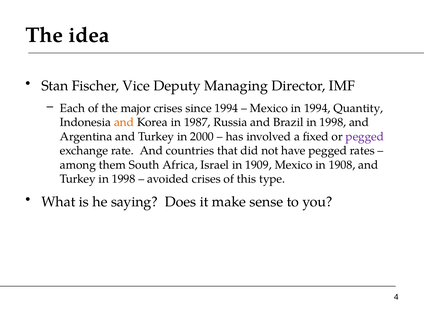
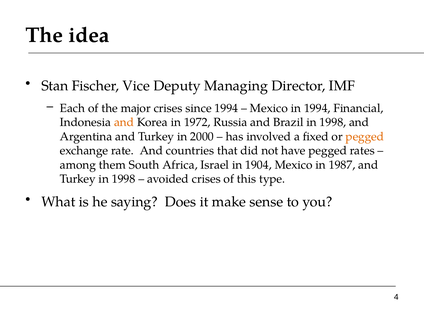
Quantity: Quantity -> Financial (358, 108)
1987: 1987 -> 1972 (197, 122)
pegged colour: purple -> orange (365, 137)
1909: 1909 -> 1904 (258, 165)
1908: 1908 -> 1987 (342, 165)
